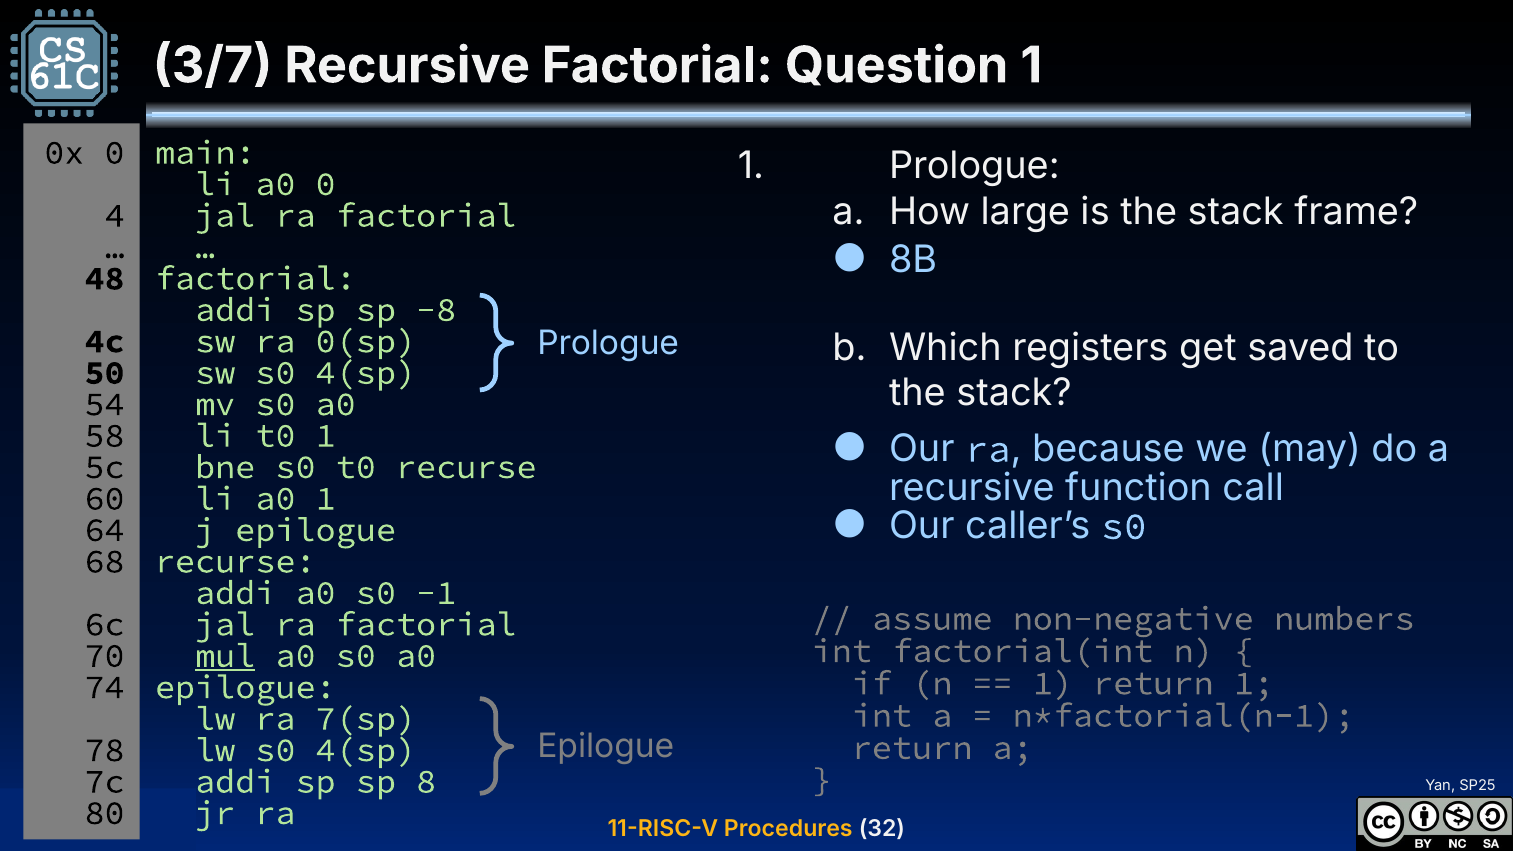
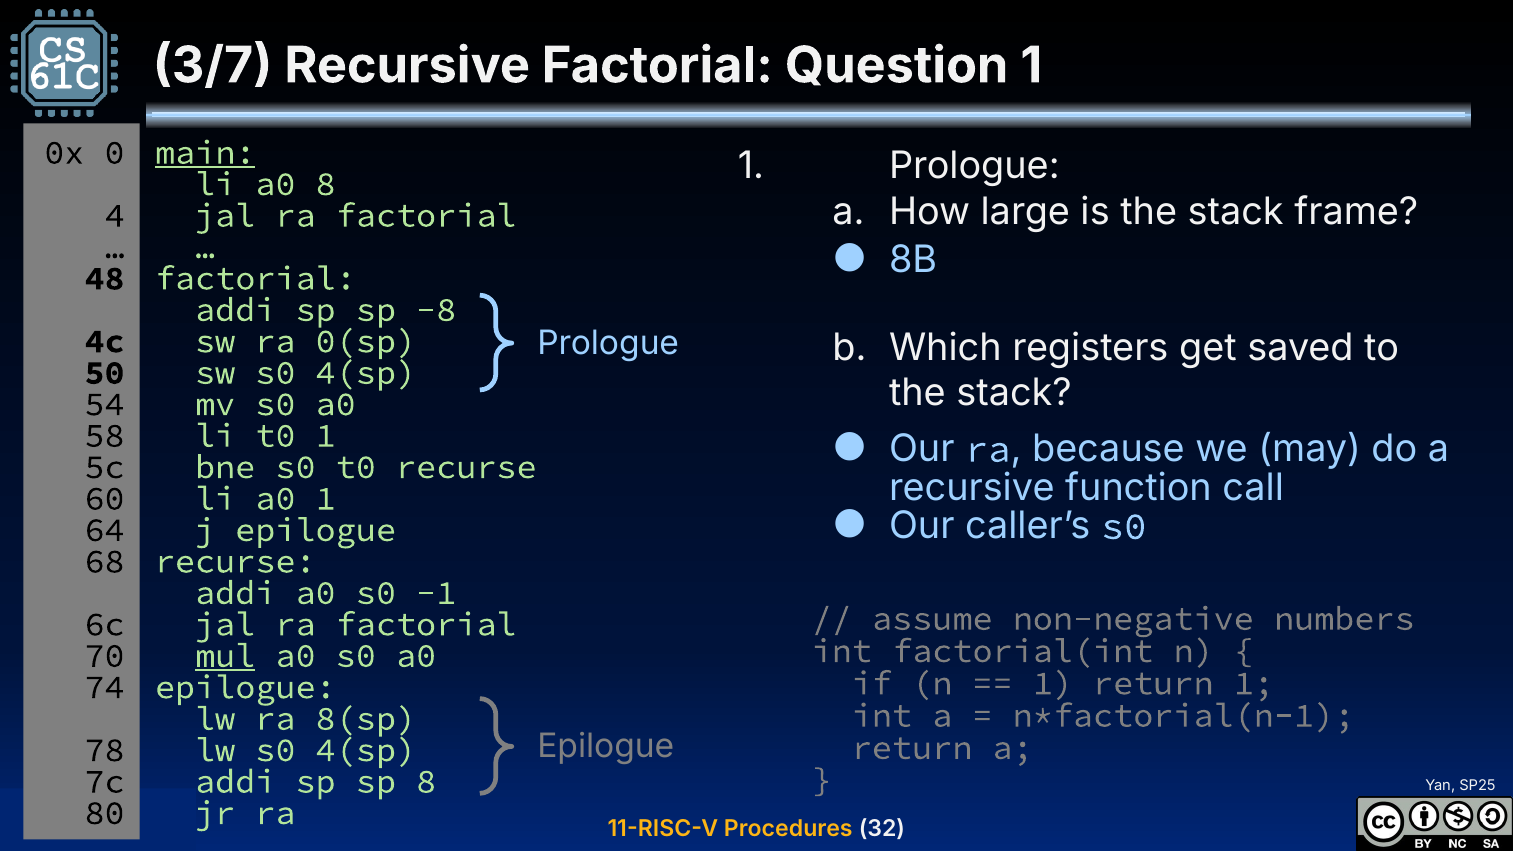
main underline: none -> present (205, 153)
a0 0: 0 -> 8 (326, 184)
7(sp: 7(sp -> 8(sp (366, 719)
